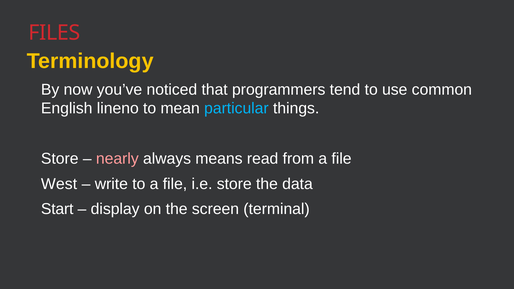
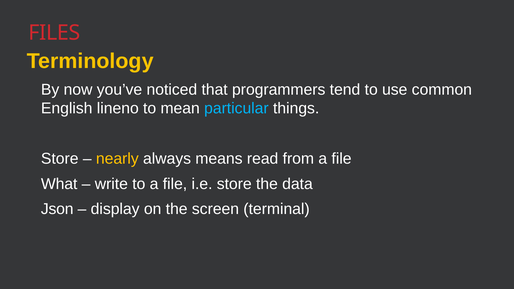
nearly colour: pink -> yellow (117, 159)
West: West -> What (59, 184)
Start: Start -> Json (57, 209)
